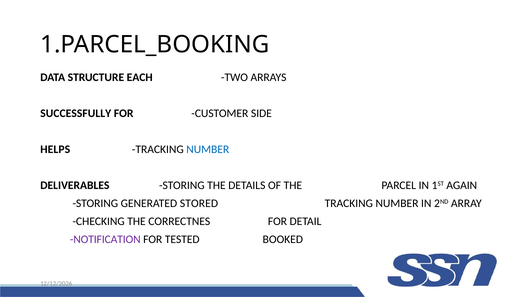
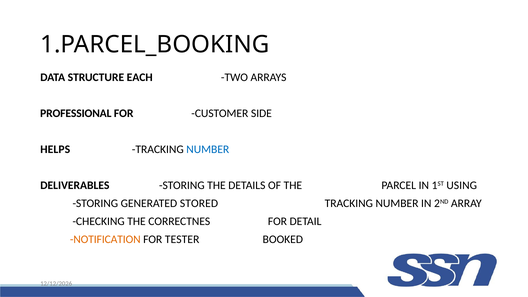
SUCCESSFULLY: SUCCESSFULLY -> PROFESSIONAL (76, 113)
AGAIN: AGAIN -> USING (462, 185)
NOTIFICATION colour: purple -> orange (105, 239)
TESTED: TESTED -> TESTER (182, 239)
